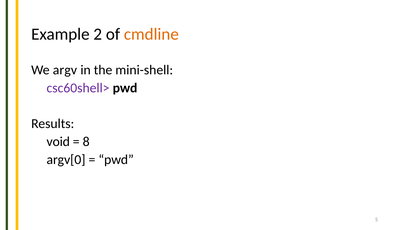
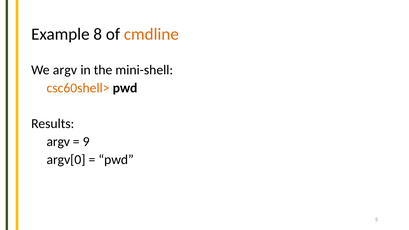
2: 2 -> 8 (98, 34)
csc60shell> colour: purple -> orange (78, 88)
void: void -> argv (58, 142)
8: 8 -> 9 (86, 142)
